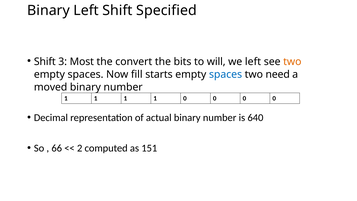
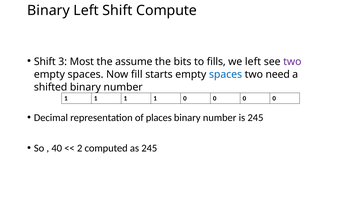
Specified: Specified -> Compute (167, 11)
convert: convert -> assume (134, 62)
will: will -> fills (216, 62)
two colour: orange -> purple (292, 62)
moved: moved -> shifted (51, 87)
actual: actual -> places (159, 118)
is 640: 640 -> 245 (255, 118)
66: 66 -> 40 (57, 148)
as 151: 151 -> 245 (149, 148)
